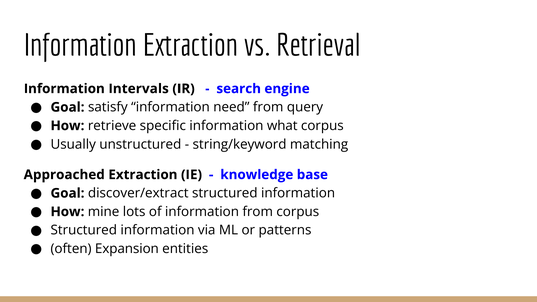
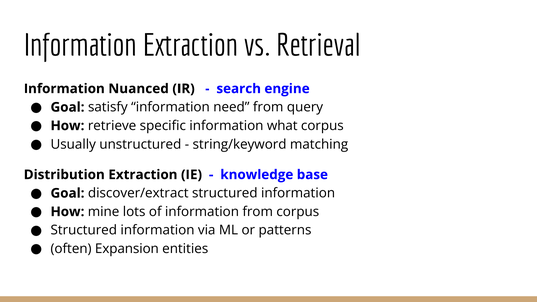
Intervals: Intervals -> Nuanced (139, 89)
Approached: Approached -> Distribution (64, 175)
